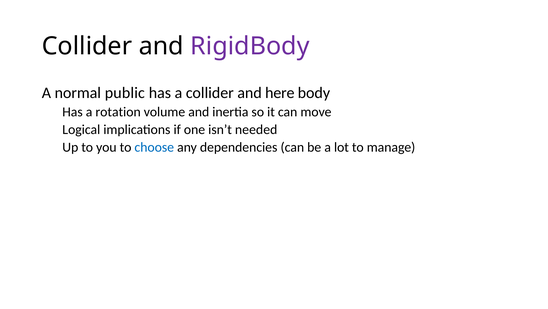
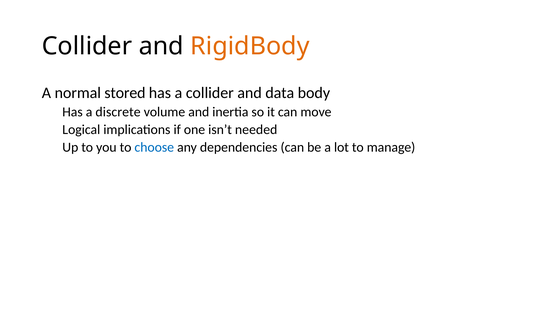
RigidBody colour: purple -> orange (250, 46)
public: public -> stored (125, 93)
here: here -> data (280, 93)
rotation: rotation -> discrete (118, 112)
